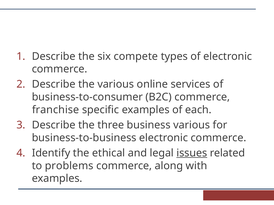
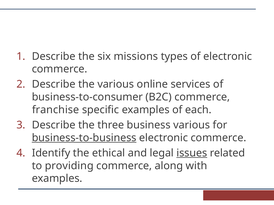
compete: compete -> missions (136, 56)
business-to-business underline: none -> present (84, 138)
problems: problems -> providing (69, 166)
